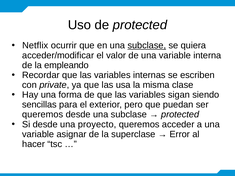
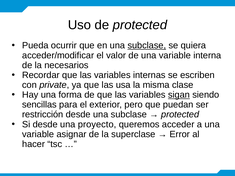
Netflix: Netflix -> Pueda (35, 46)
empleando: empleando -> necesarios (66, 65)
sigan underline: none -> present (179, 95)
queremos: queremos -> restricción (43, 115)
